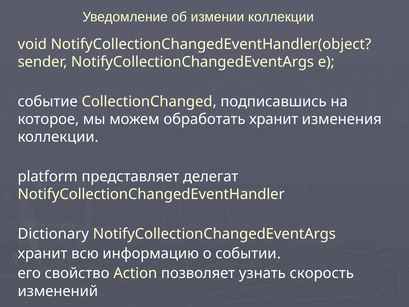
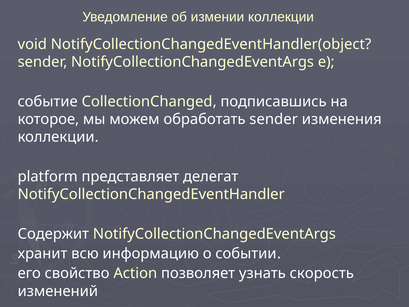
обработать хранит: хранит -> sender (274, 119)
Dictionary: Dictionary -> Содержит (53, 234)
